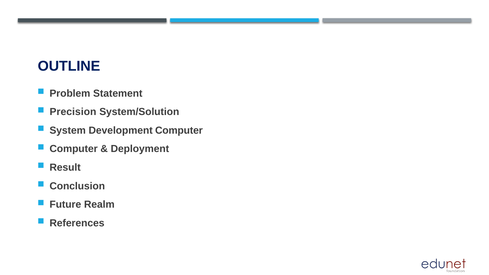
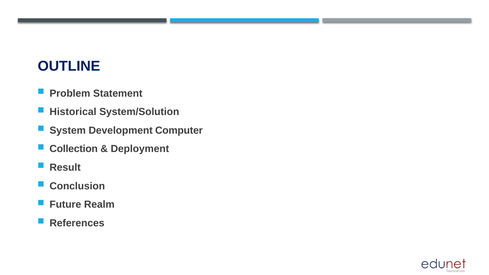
Precision: Precision -> Historical (73, 112)
Computer: Computer -> Collection (74, 149)
